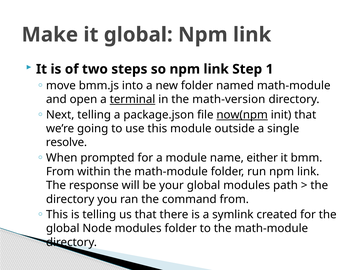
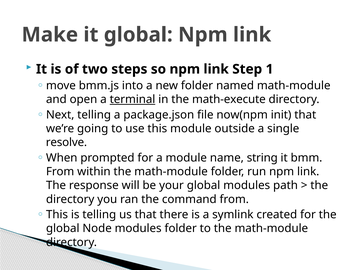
math-version: math-version -> math-execute (229, 99)
now(npm underline: present -> none (242, 115)
either: either -> string (262, 158)
